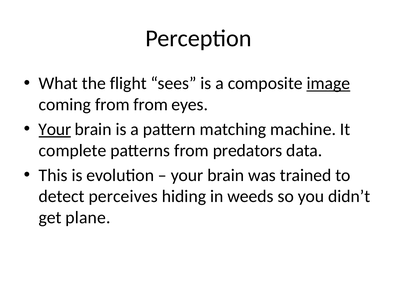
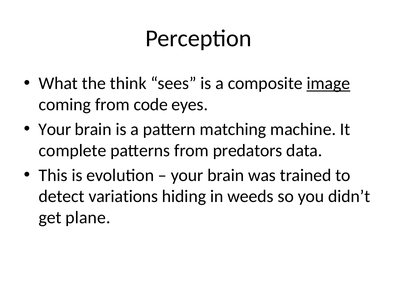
flight: flight -> think (128, 83)
from from: from -> code (151, 104)
Your underline: present -> none (55, 129)
perceives: perceives -> variations (123, 196)
